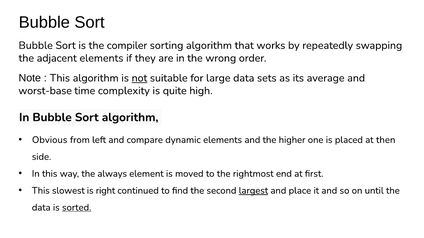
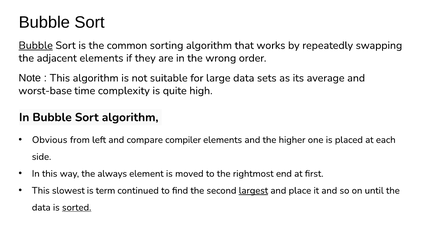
Bubble underline: none -> present (36, 45)
compiler: compiler -> common (127, 45)
not underline: present -> none (139, 78)
dynamic: dynamic -> compiler (183, 140)
then: then -> each (386, 140)
right: right -> term (106, 191)
